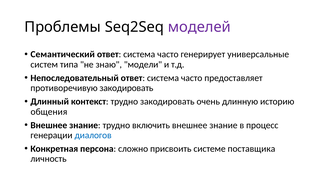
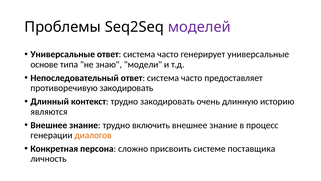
Семантический: Семантический -> Универсальные (63, 54)
систем: систем -> основе (44, 64)
общения: общения -> являются (49, 111)
диалогов colour: blue -> orange (93, 135)
